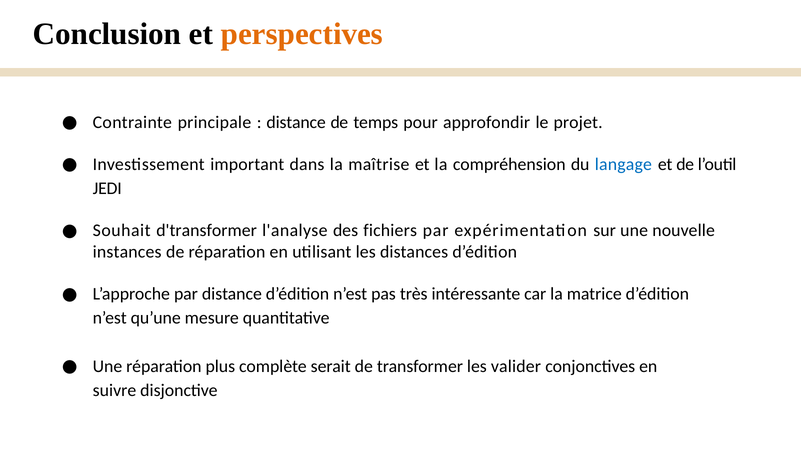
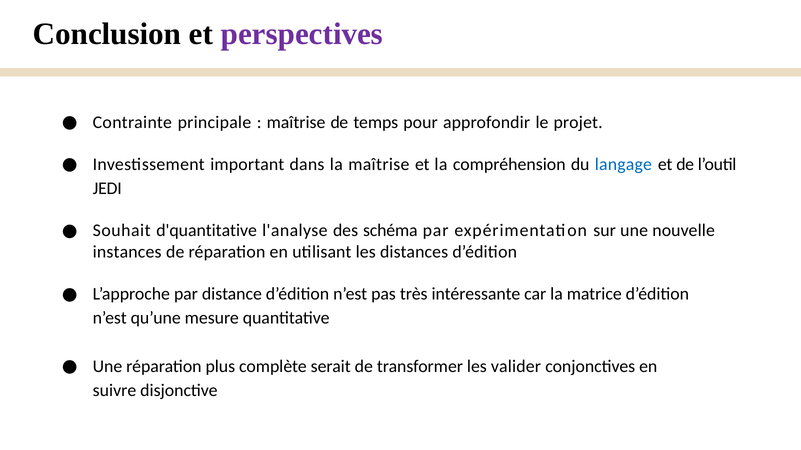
perspectives colour: orange -> purple (302, 34)
distance: distance -> maîtrise (296, 122)
d'transformer: d'transformer -> d'quantitative (207, 231)
fichiers: fichiers -> schéma (390, 231)
